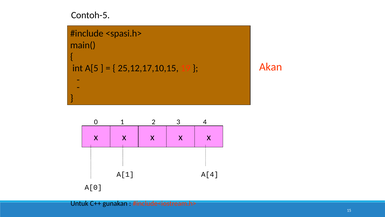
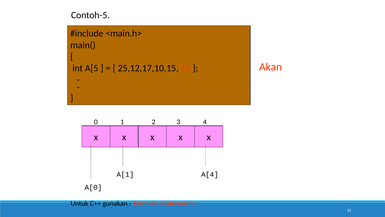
<spasi.h>: <spasi.h> -> <main.h> (124, 33)
